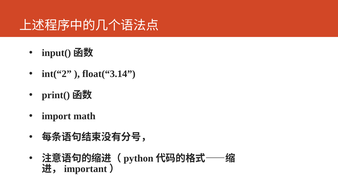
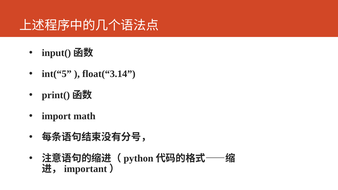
int(“2: int(“2 -> int(“5 (57, 74)
